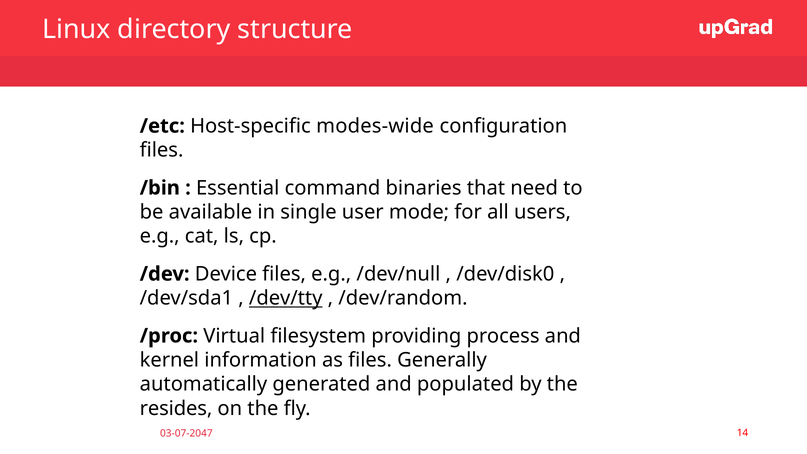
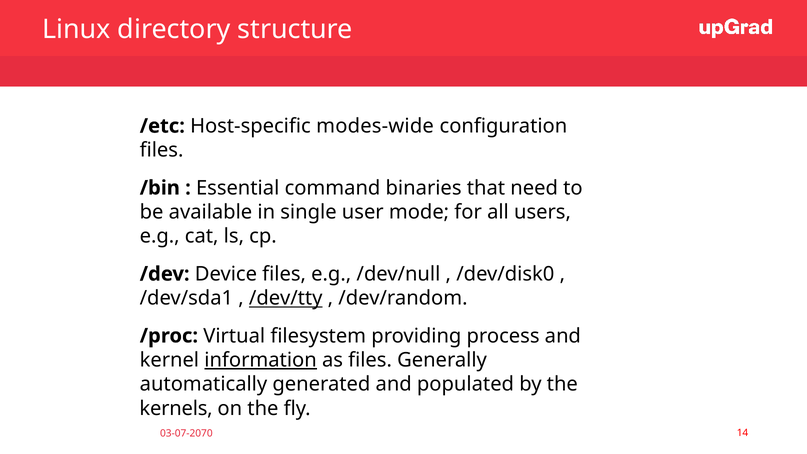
information underline: none -> present (261, 360)
resides: resides -> kernels (176, 408)
03-07-2047: 03-07-2047 -> 03-07-2070 (186, 434)
